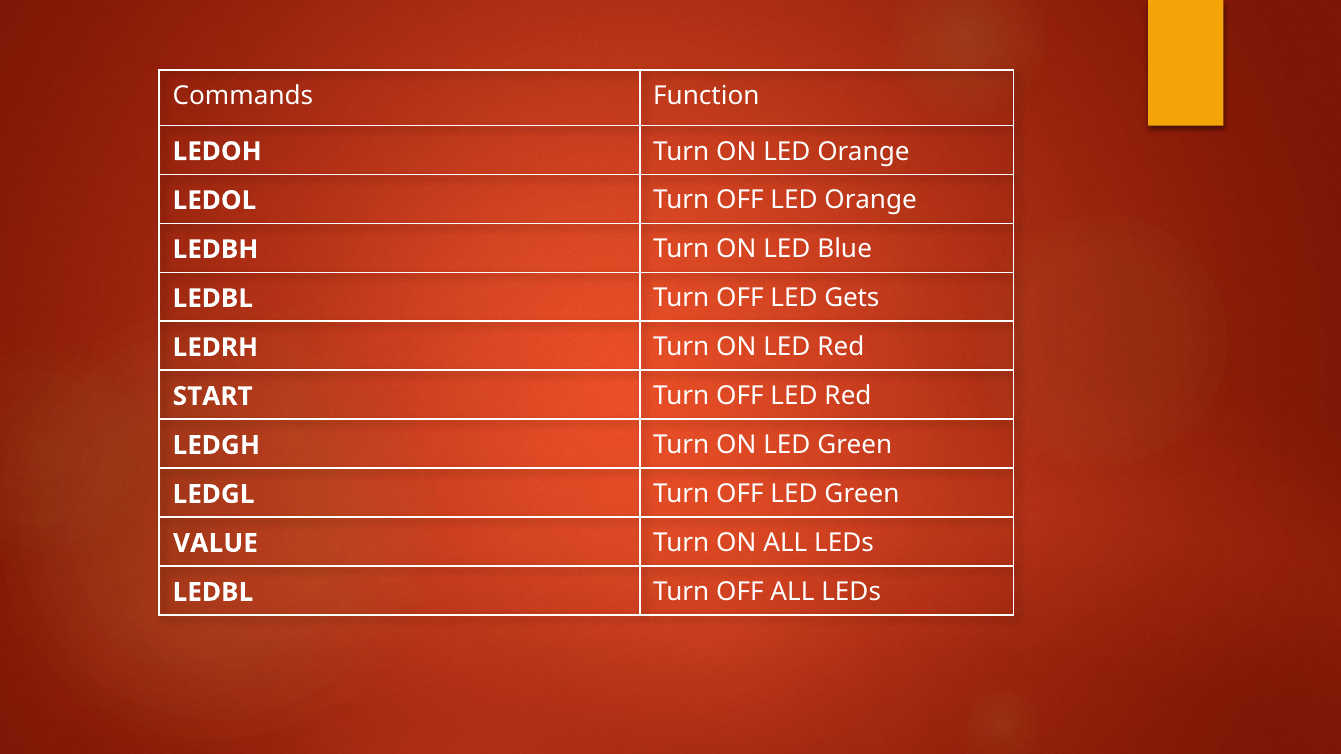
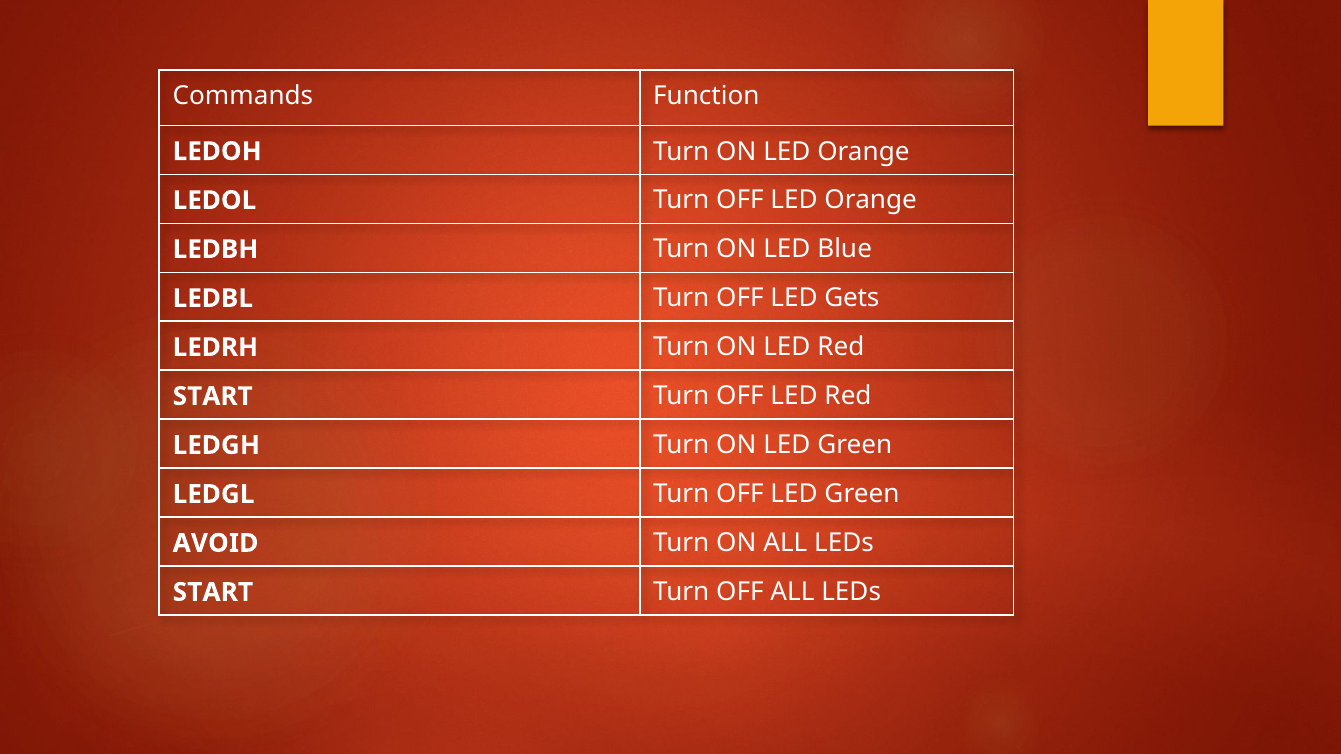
VALUE: VALUE -> AVOID (216, 543)
LEDBL: LEDBL -> START (213, 592)
